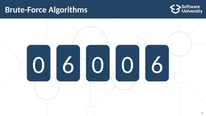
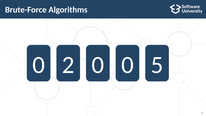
6: 6 -> 2 (68, 65)
0 0 6: 6 -> 5 (157, 65)
